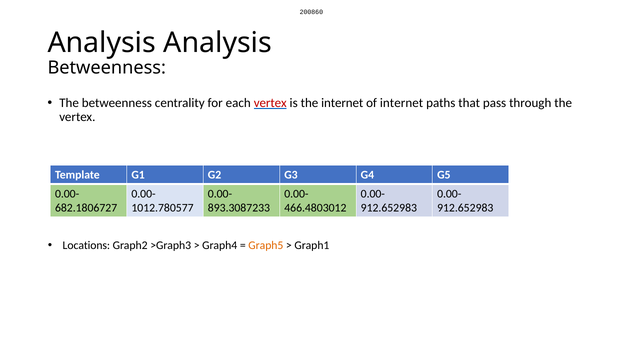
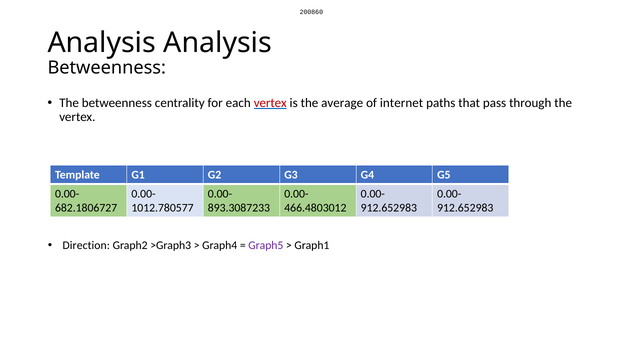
the internet: internet -> average (342, 103)
Locations: Locations -> Direction (86, 245)
Graph5 colour: orange -> purple (266, 245)
